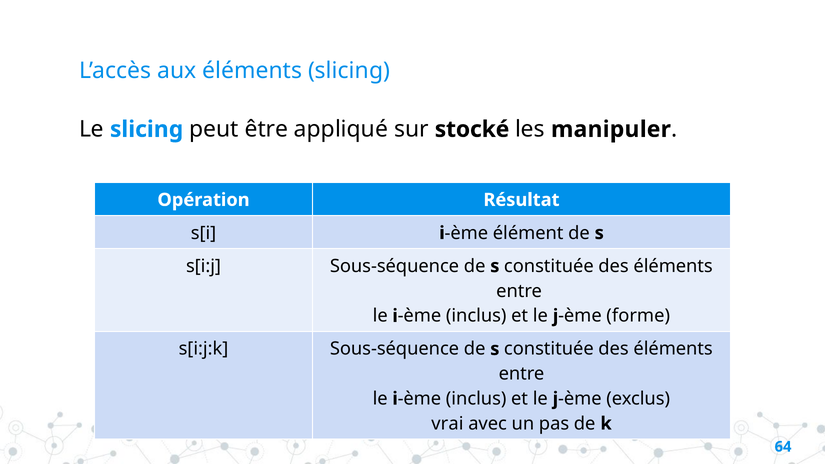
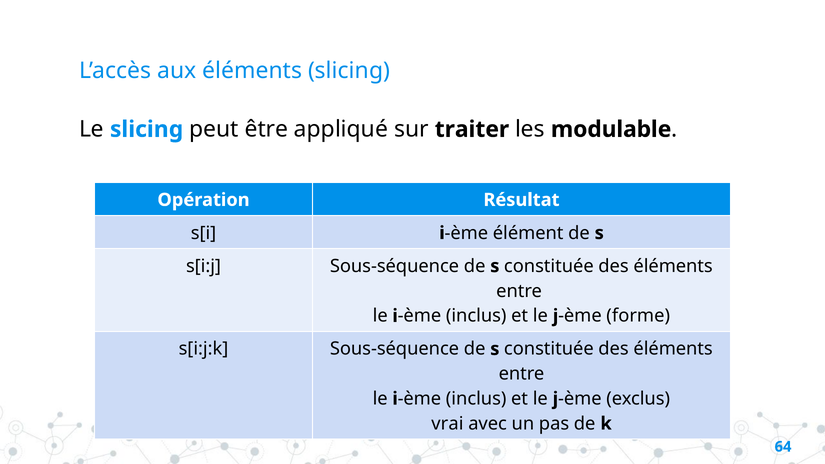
stocké: stocké -> traiter (472, 129)
manipuler: manipuler -> modulable (611, 129)
